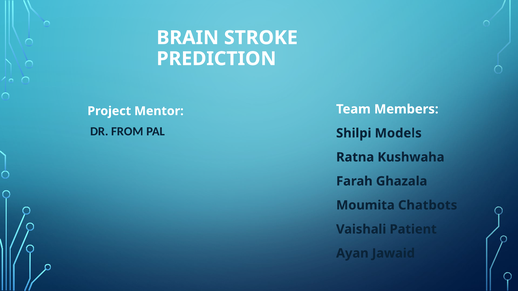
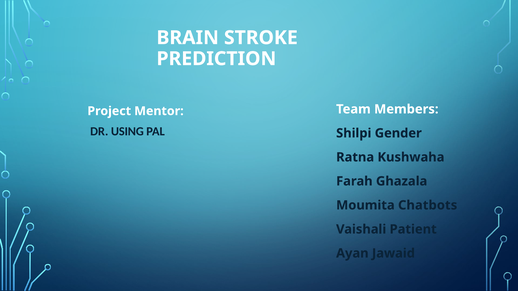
FROM: FROM -> USING (127, 131)
Models: Models -> Gender (398, 133)
